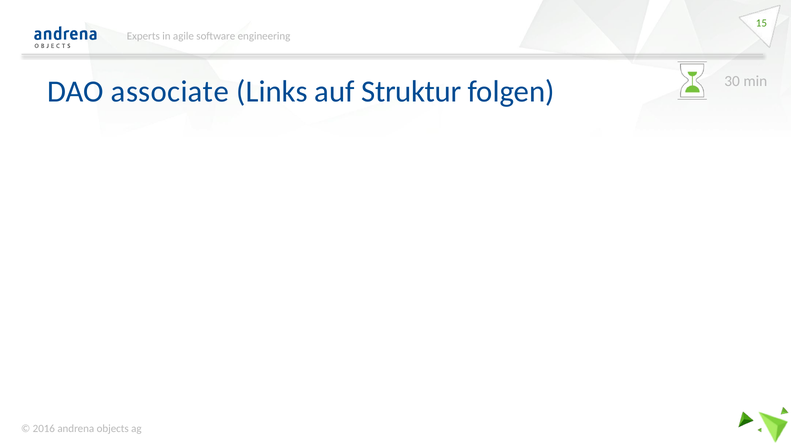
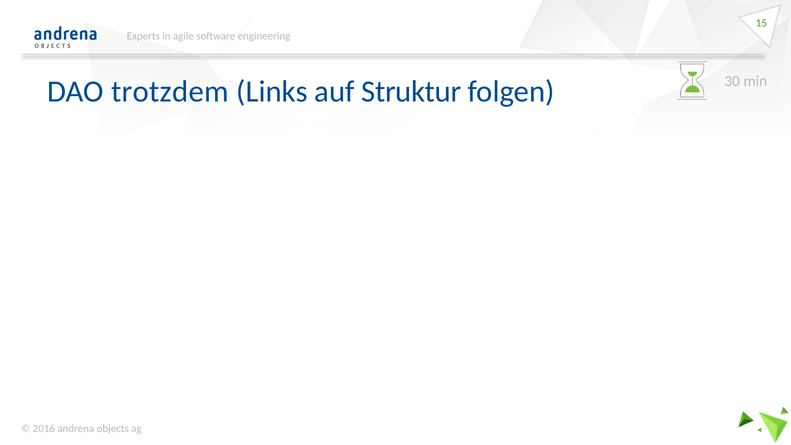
associate: associate -> trotzdem (170, 91)
